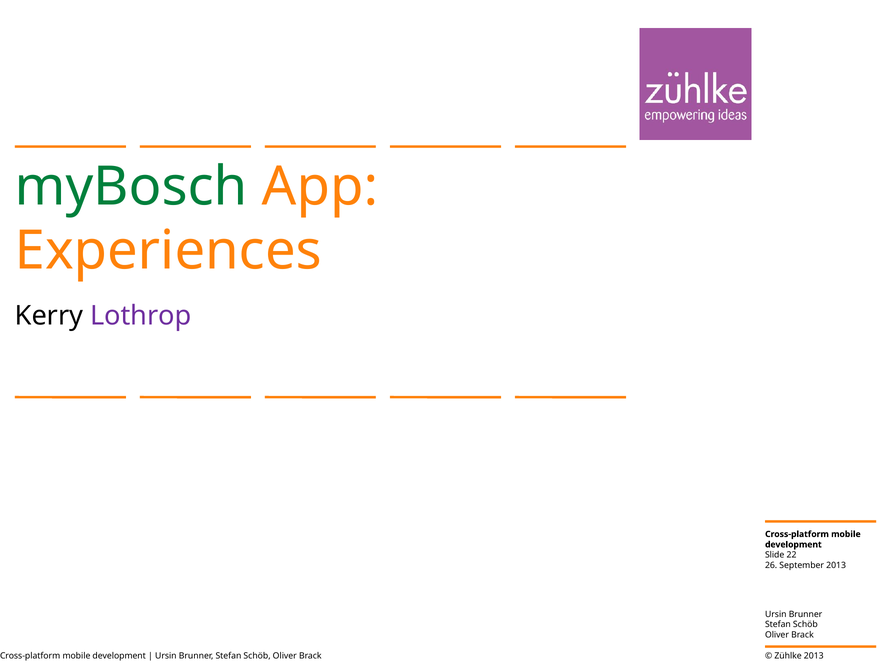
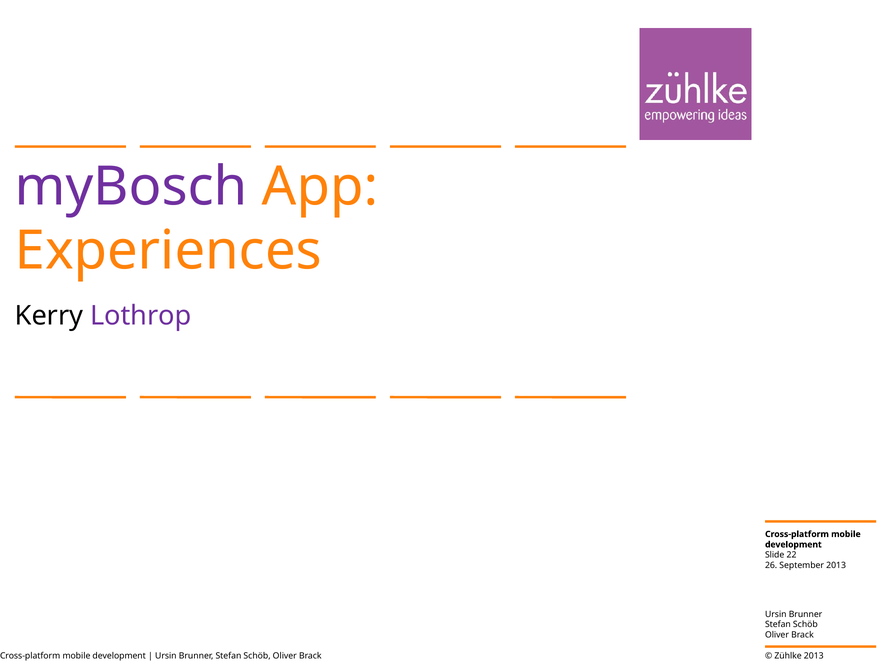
myBosch colour: green -> purple (131, 187)
